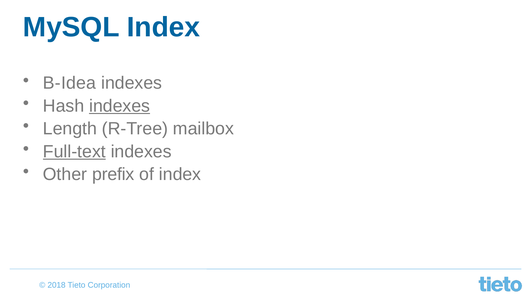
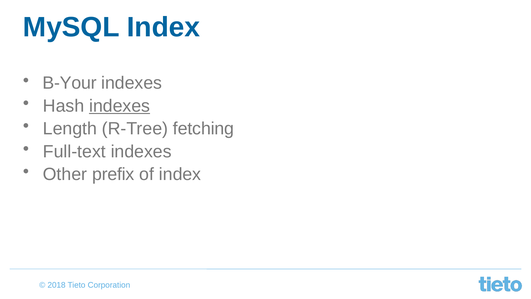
B-Idea: B-Idea -> B-Your (70, 83)
mailbox: mailbox -> fetching (204, 129)
Full-text underline: present -> none (74, 151)
